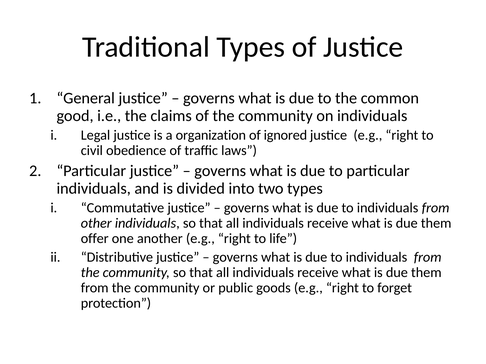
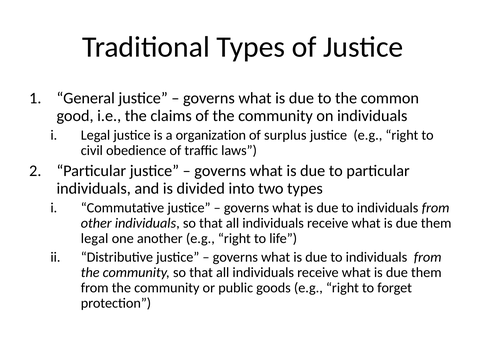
ignored: ignored -> surplus (285, 135)
offer: offer -> legal (95, 239)
